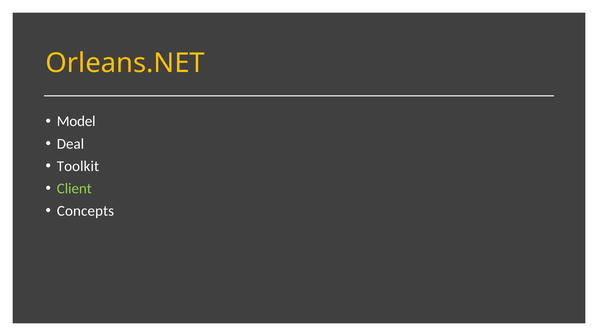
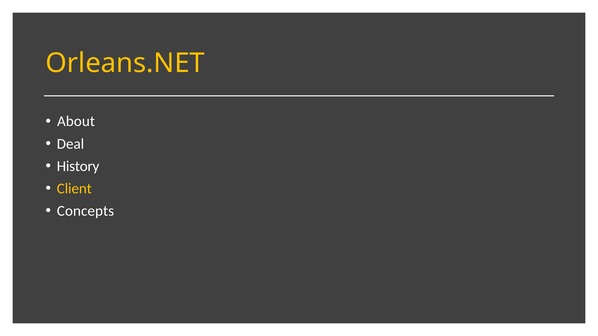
Model: Model -> About (76, 122)
Toolkit: Toolkit -> History (78, 166)
Client colour: light green -> yellow (74, 189)
